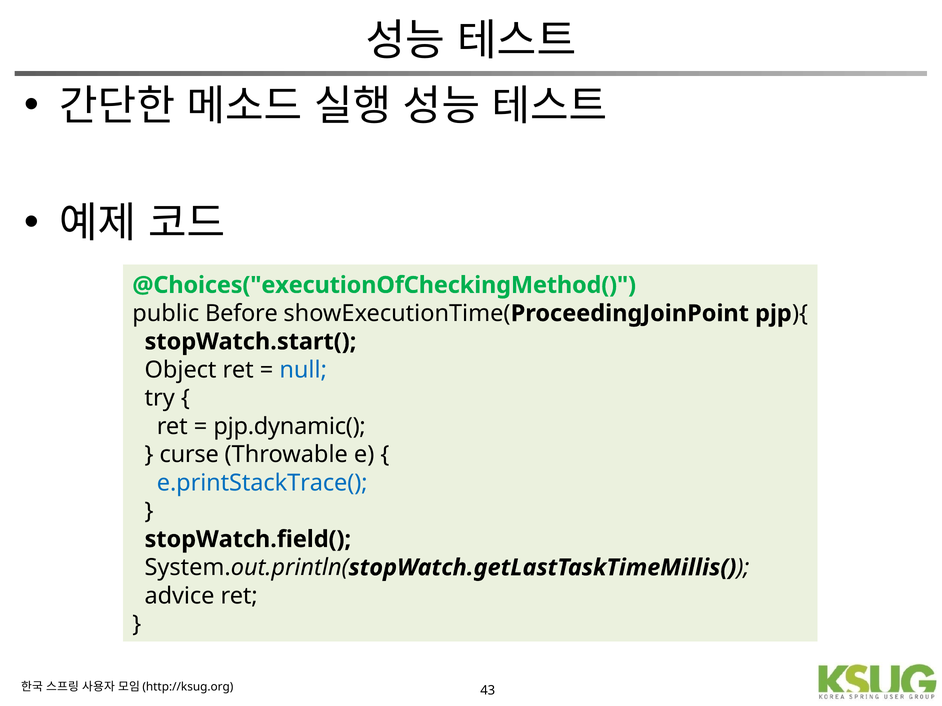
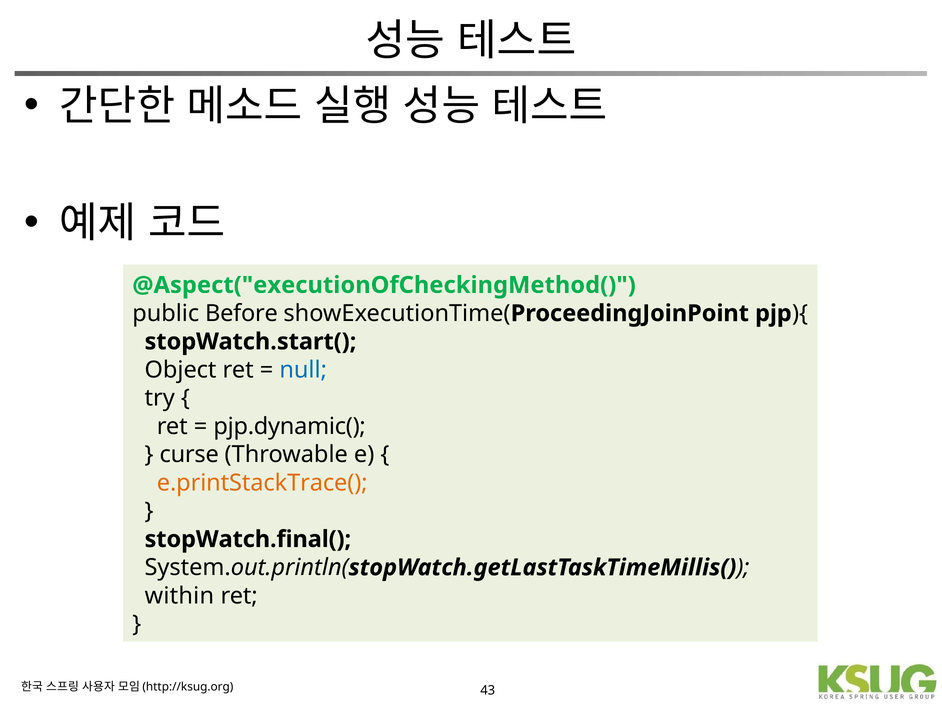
@Choices("executionOfCheckingMethod(: @Choices("executionOfCheckingMethod( -> @Aspect("executionOfCheckingMethod( (384, 285)
e.printStackTrace( colour: blue -> orange (262, 483)
stopWatch.field(: stopWatch.field( -> stopWatch.final( (248, 540)
advice: advice -> within (179, 596)
